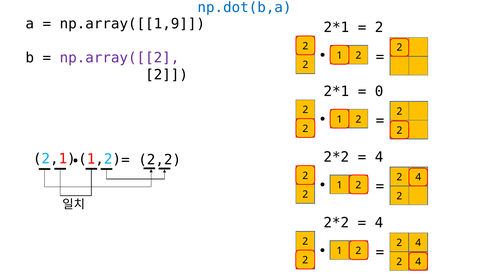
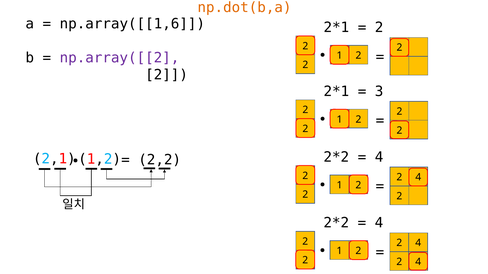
np.dot(b,a colour: blue -> orange (244, 8)
np.array([[1,9: np.array([[1,9 -> np.array([[1,6 (132, 24)
0: 0 -> 3 (379, 92)
